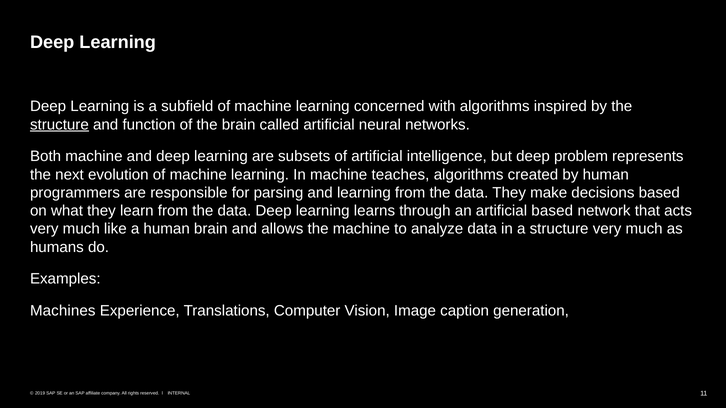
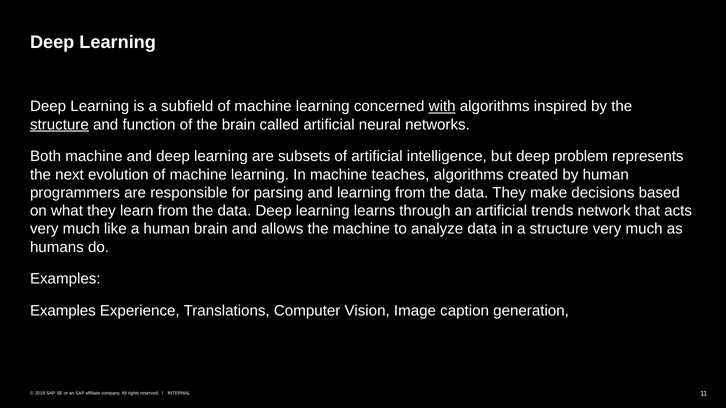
with underline: none -> present (442, 107)
artificial based: based -> trends (552, 211)
Machines: Machines -> Examples (63, 311)
